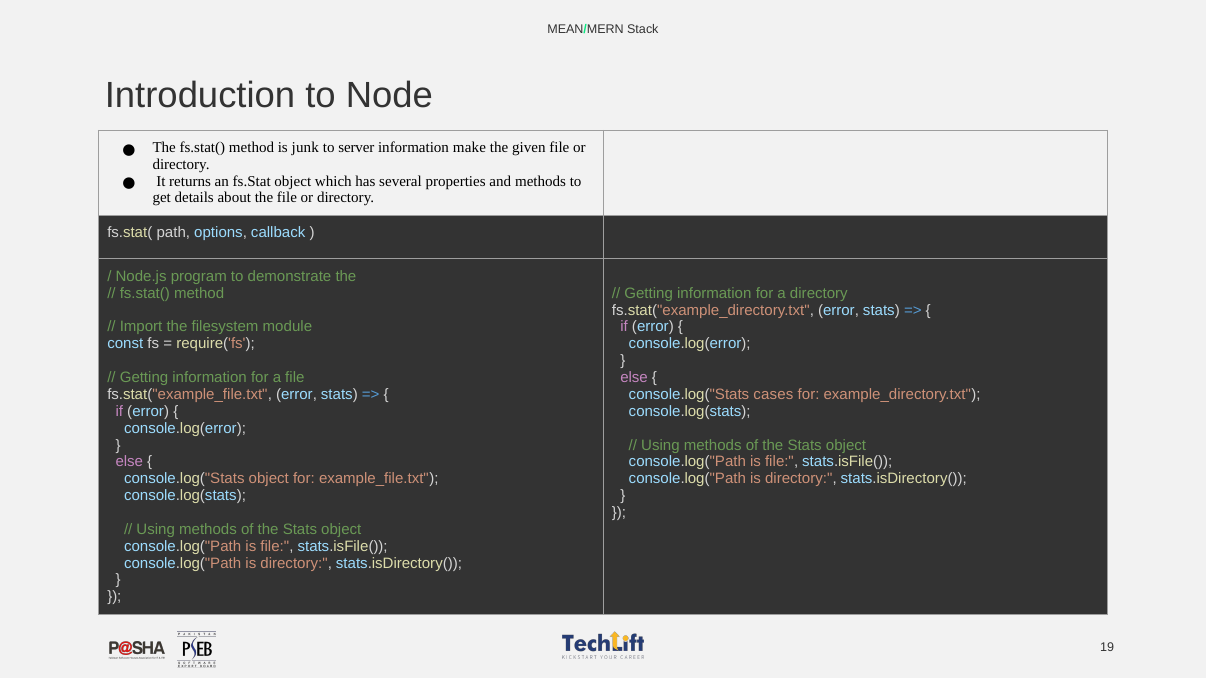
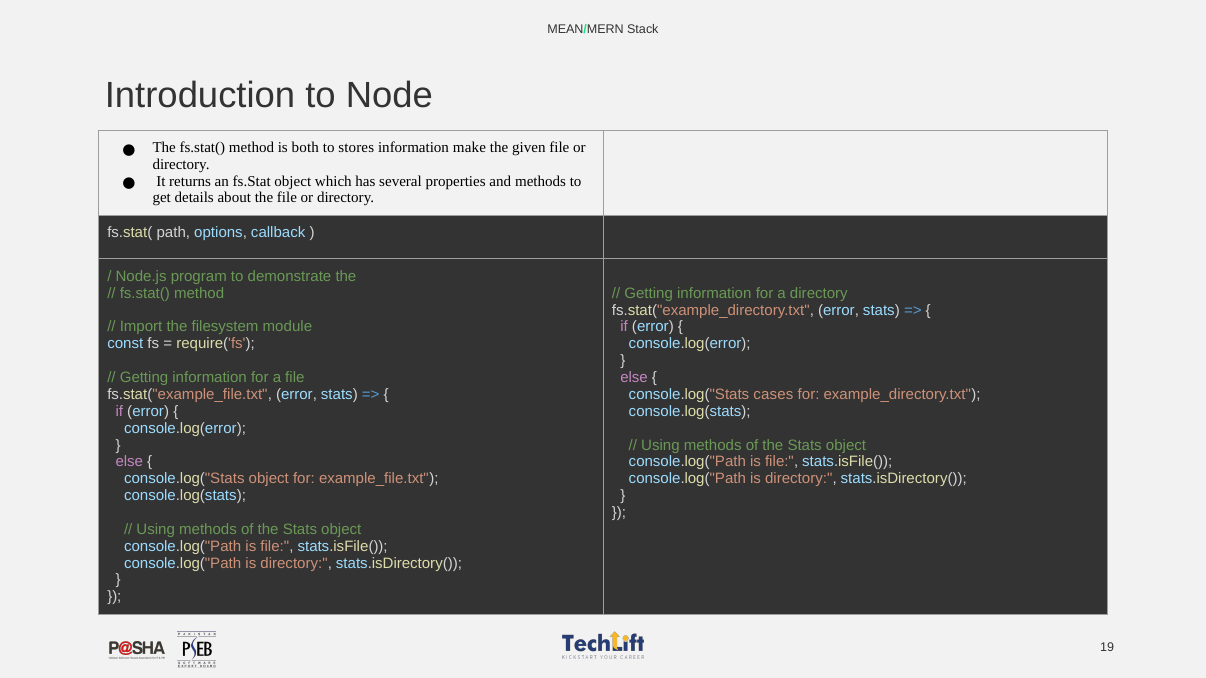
junk: junk -> both (305, 148)
server: server -> stores (356, 148)
